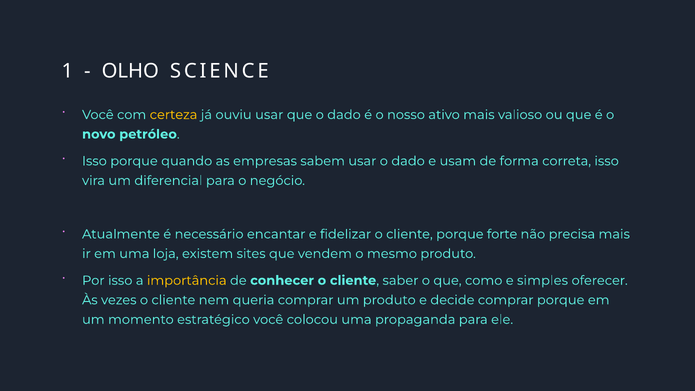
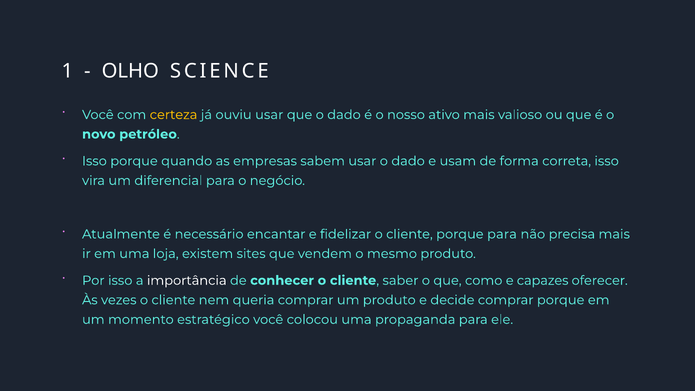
porque forte: forte -> para (502, 234)
importância colour: yellow -> white (187, 280)
simples: simples -> capazes (543, 280)
